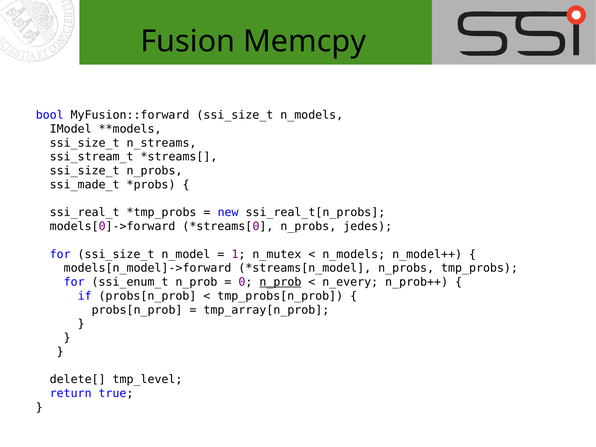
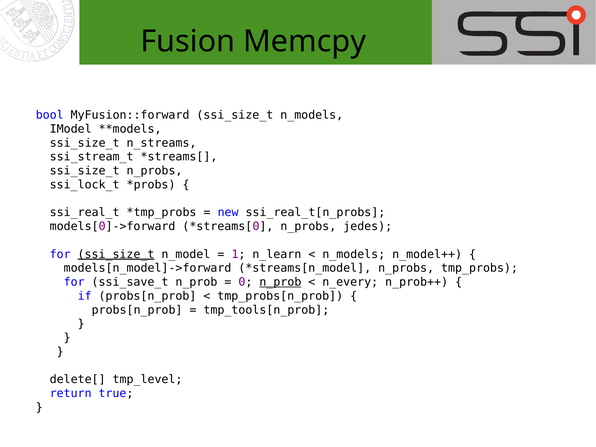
ssi_made_t: ssi_made_t -> ssi_lock_t (85, 185)
ssi_size_t underline: none -> present (116, 254)
n_mutex: n_mutex -> n_learn (277, 254)
ssi_enum_t: ssi_enum_t -> ssi_save_t (130, 282)
tmp_array[n_prob: tmp_array[n_prob -> tmp_tools[n_prob (266, 310)
